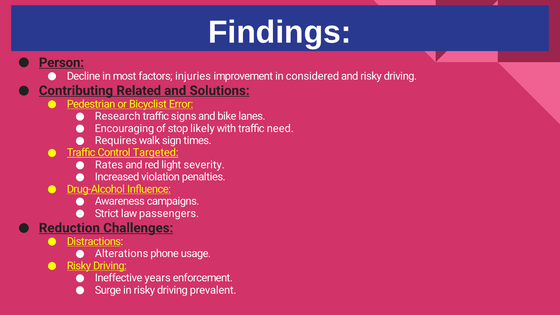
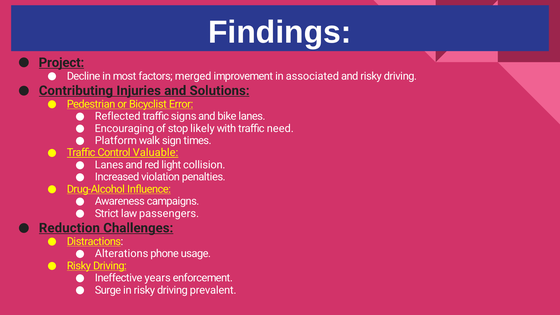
Person: Person -> Project (61, 63)
injuries: injuries -> merged (193, 76)
considered: considered -> associated (312, 76)
Related: Related -> Injuries (139, 91)
Research: Research -> Reflected (118, 116)
Requires: Requires -> Platform (116, 141)
Targeted: Targeted -> Valuable (156, 153)
Rates: Rates -> Lanes (109, 165)
severity: severity -> collision (204, 165)
